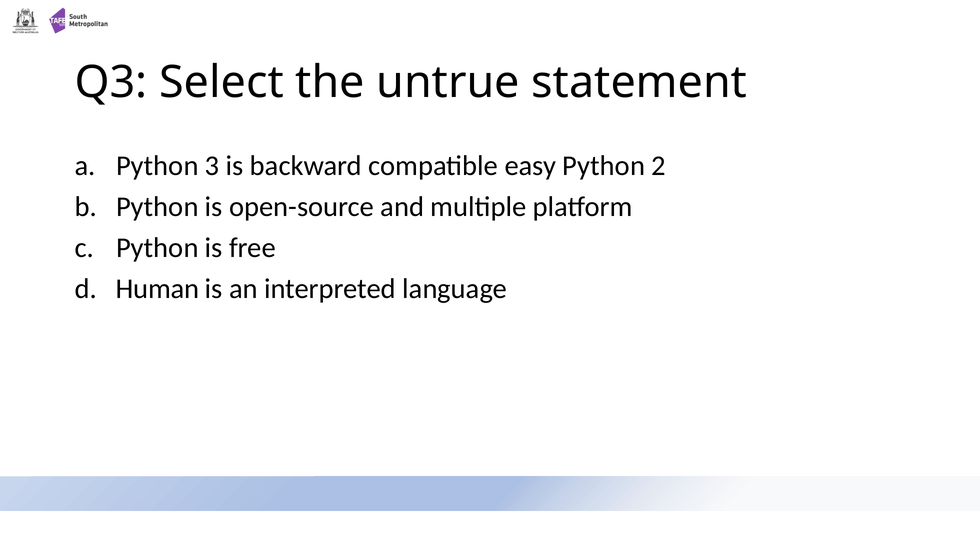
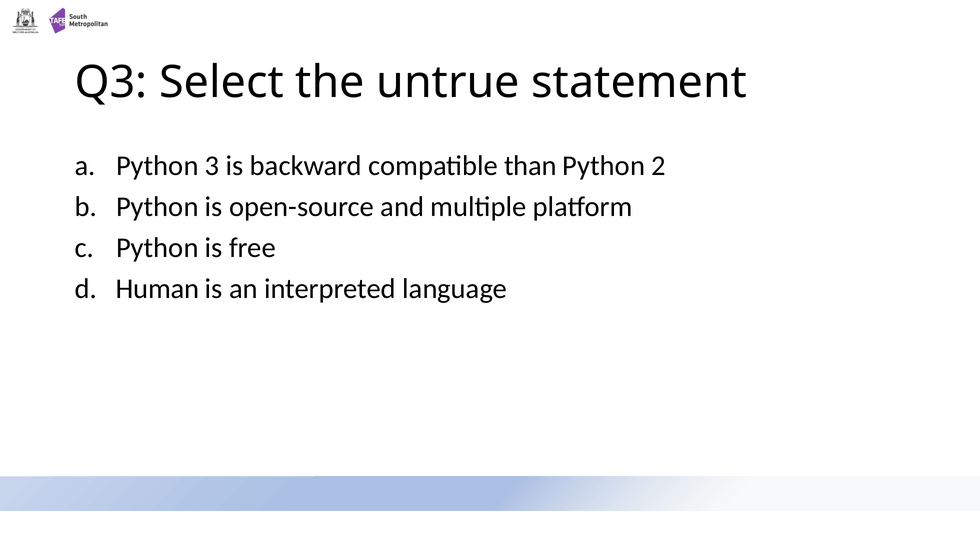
easy: easy -> than (530, 166)
